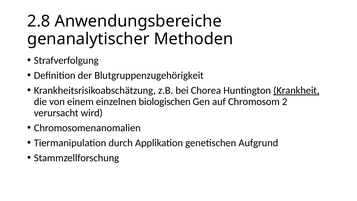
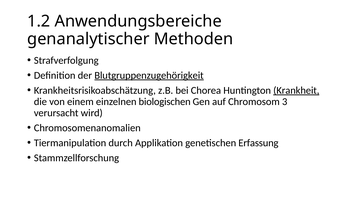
2.8: 2.8 -> 1.2 (39, 21)
Blutgruppenzugehörigkeit underline: none -> present (149, 75)
2: 2 -> 3 (285, 102)
Aufgrund: Aufgrund -> Erfassung (258, 143)
